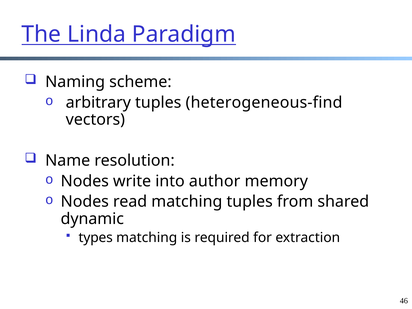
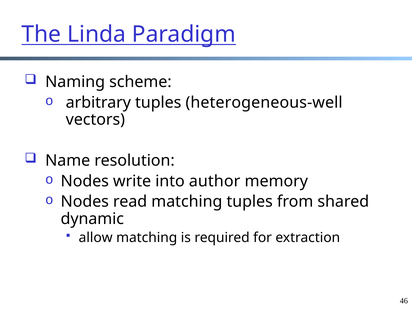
heterogeneous-find: heterogeneous-find -> heterogeneous-well (264, 102)
types: types -> allow (96, 238)
